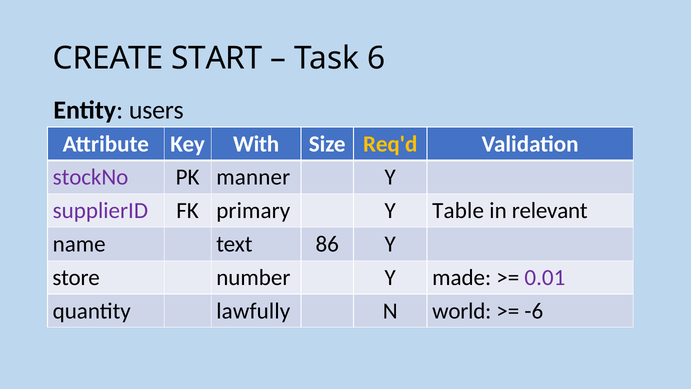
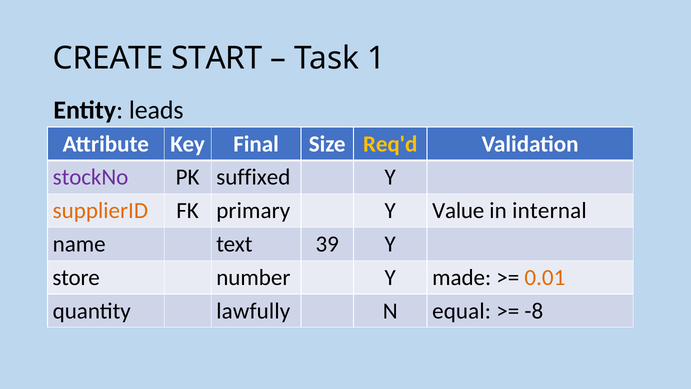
6: 6 -> 1 (376, 58)
users: users -> leads (156, 110)
With: With -> Final (256, 144)
manner: manner -> suffixed (253, 177)
supplierID colour: purple -> orange (100, 211)
Table: Table -> Value (458, 211)
relevant: relevant -> internal (549, 211)
86: 86 -> 39 (327, 244)
0.01 colour: purple -> orange (545, 277)
world: world -> equal (462, 311)
-6: -6 -> -8 (534, 311)
